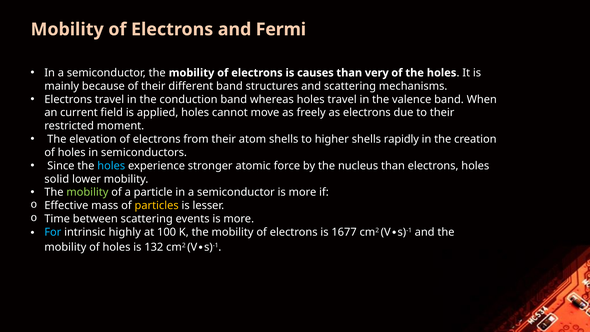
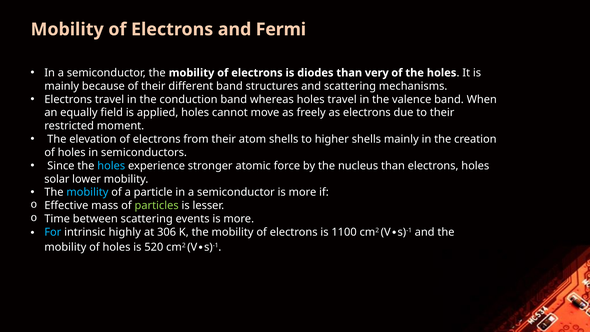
causes: causes -> diodes (315, 73)
current: current -> equally (79, 113)
shells rapidly: rapidly -> mainly (401, 139)
solid: solid -> solar (57, 179)
mobility colour: light green -> light blue (87, 192)
particles colour: yellow -> light green (157, 206)
100: 100 -> 306 (167, 232)
1677: 1677 -> 1100 (344, 232)
132: 132 -> 520 (154, 247)
